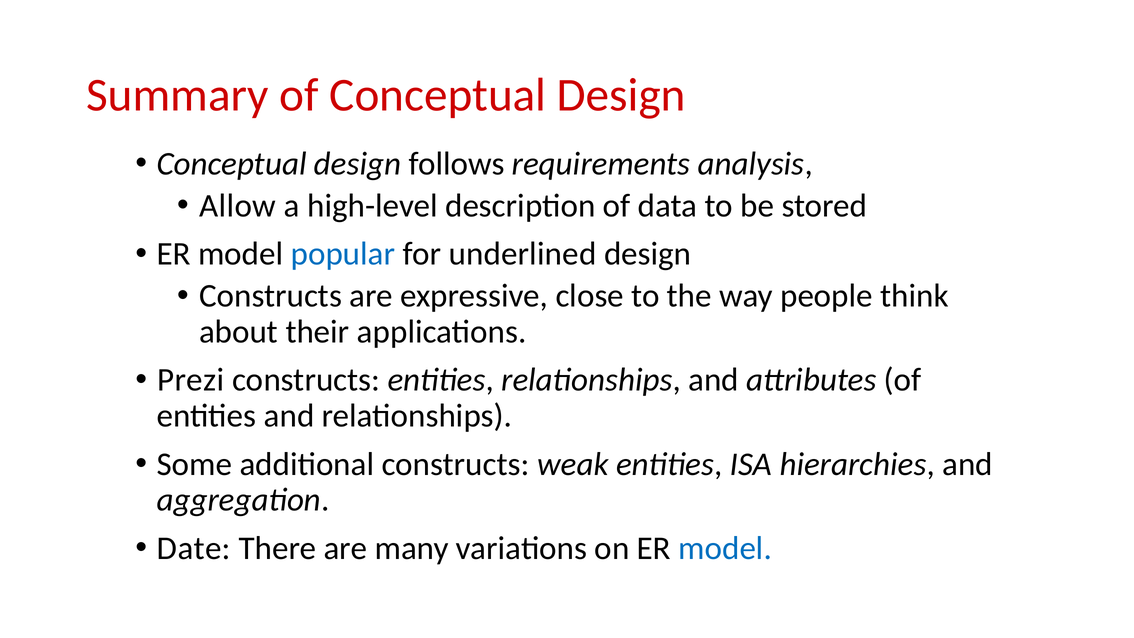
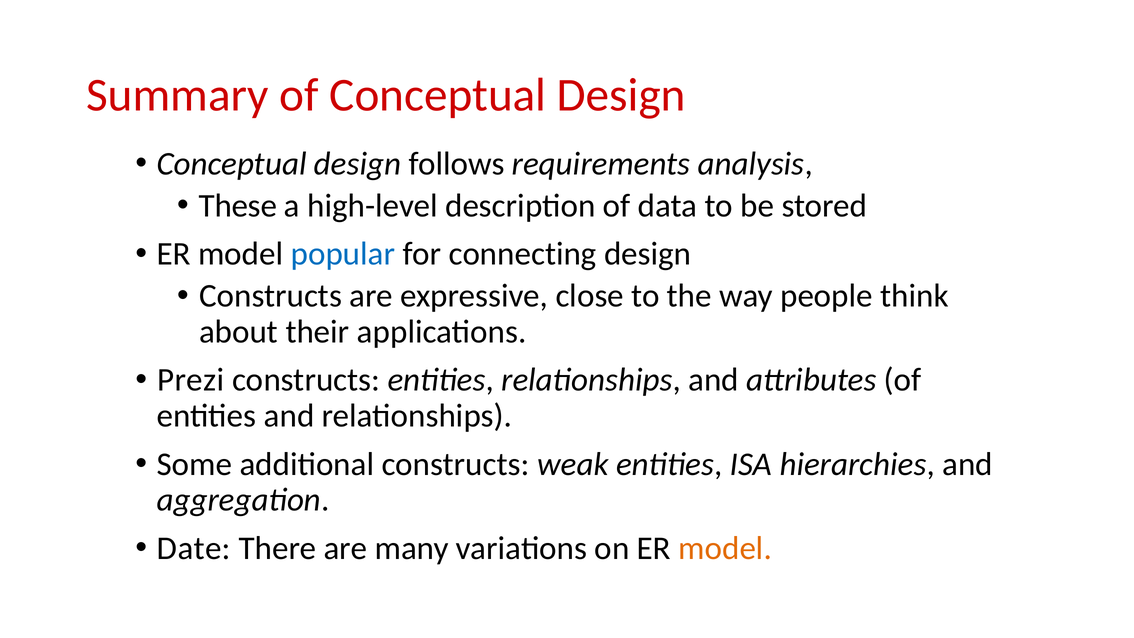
Allow: Allow -> These (238, 206)
underlined: underlined -> connecting (523, 254)
model colour: blue -> orange (725, 548)
